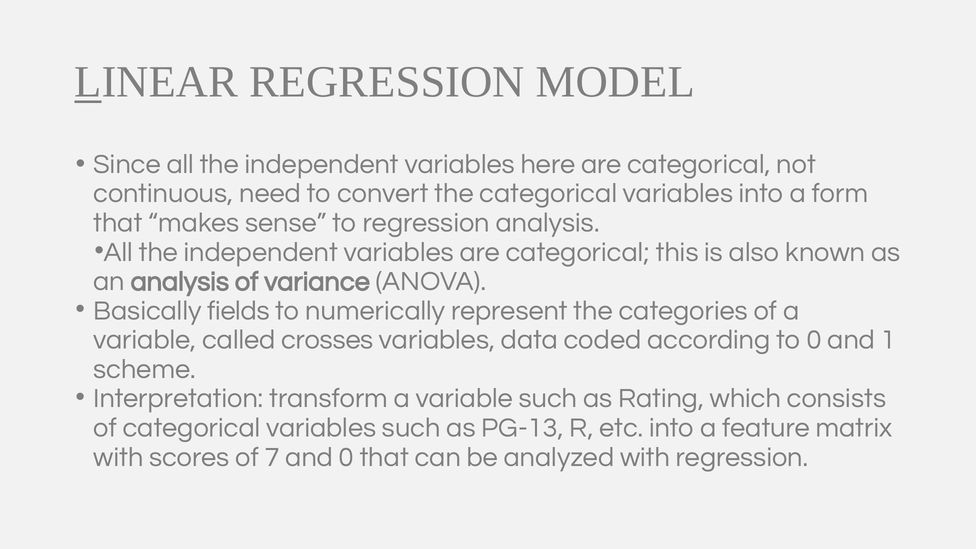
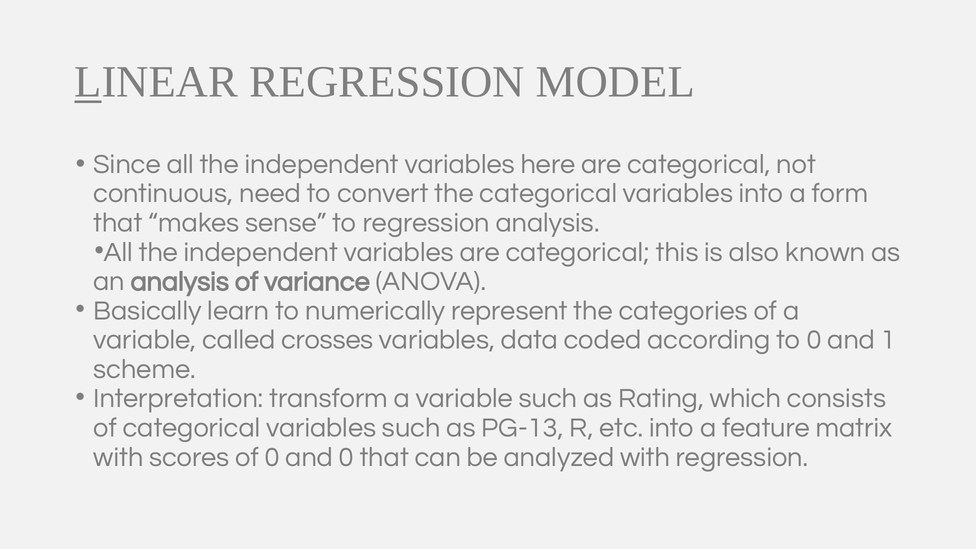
fields: fields -> learn (238, 311)
of 7: 7 -> 0 (272, 457)
